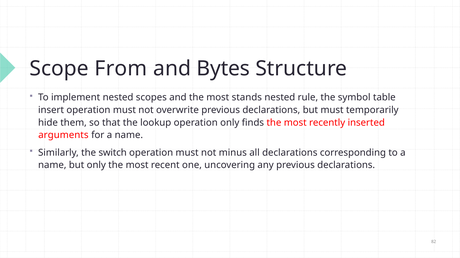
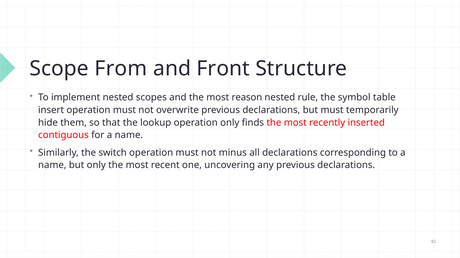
Bytes: Bytes -> Front (223, 69)
stands: stands -> reason (247, 98)
arguments: arguments -> contiguous (63, 136)
